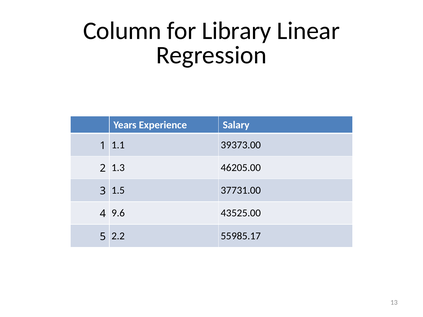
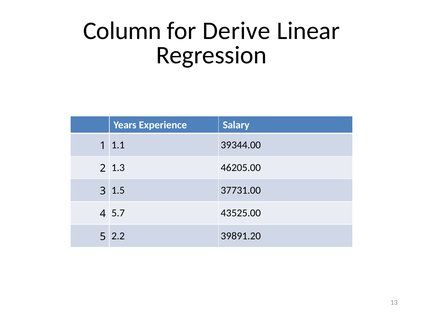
Library: Library -> Derive (236, 31)
39373.00: 39373.00 -> 39344.00 (241, 145)
9.6: 9.6 -> 5.7 (118, 213)
55985.17: 55985.17 -> 39891.20 (241, 236)
